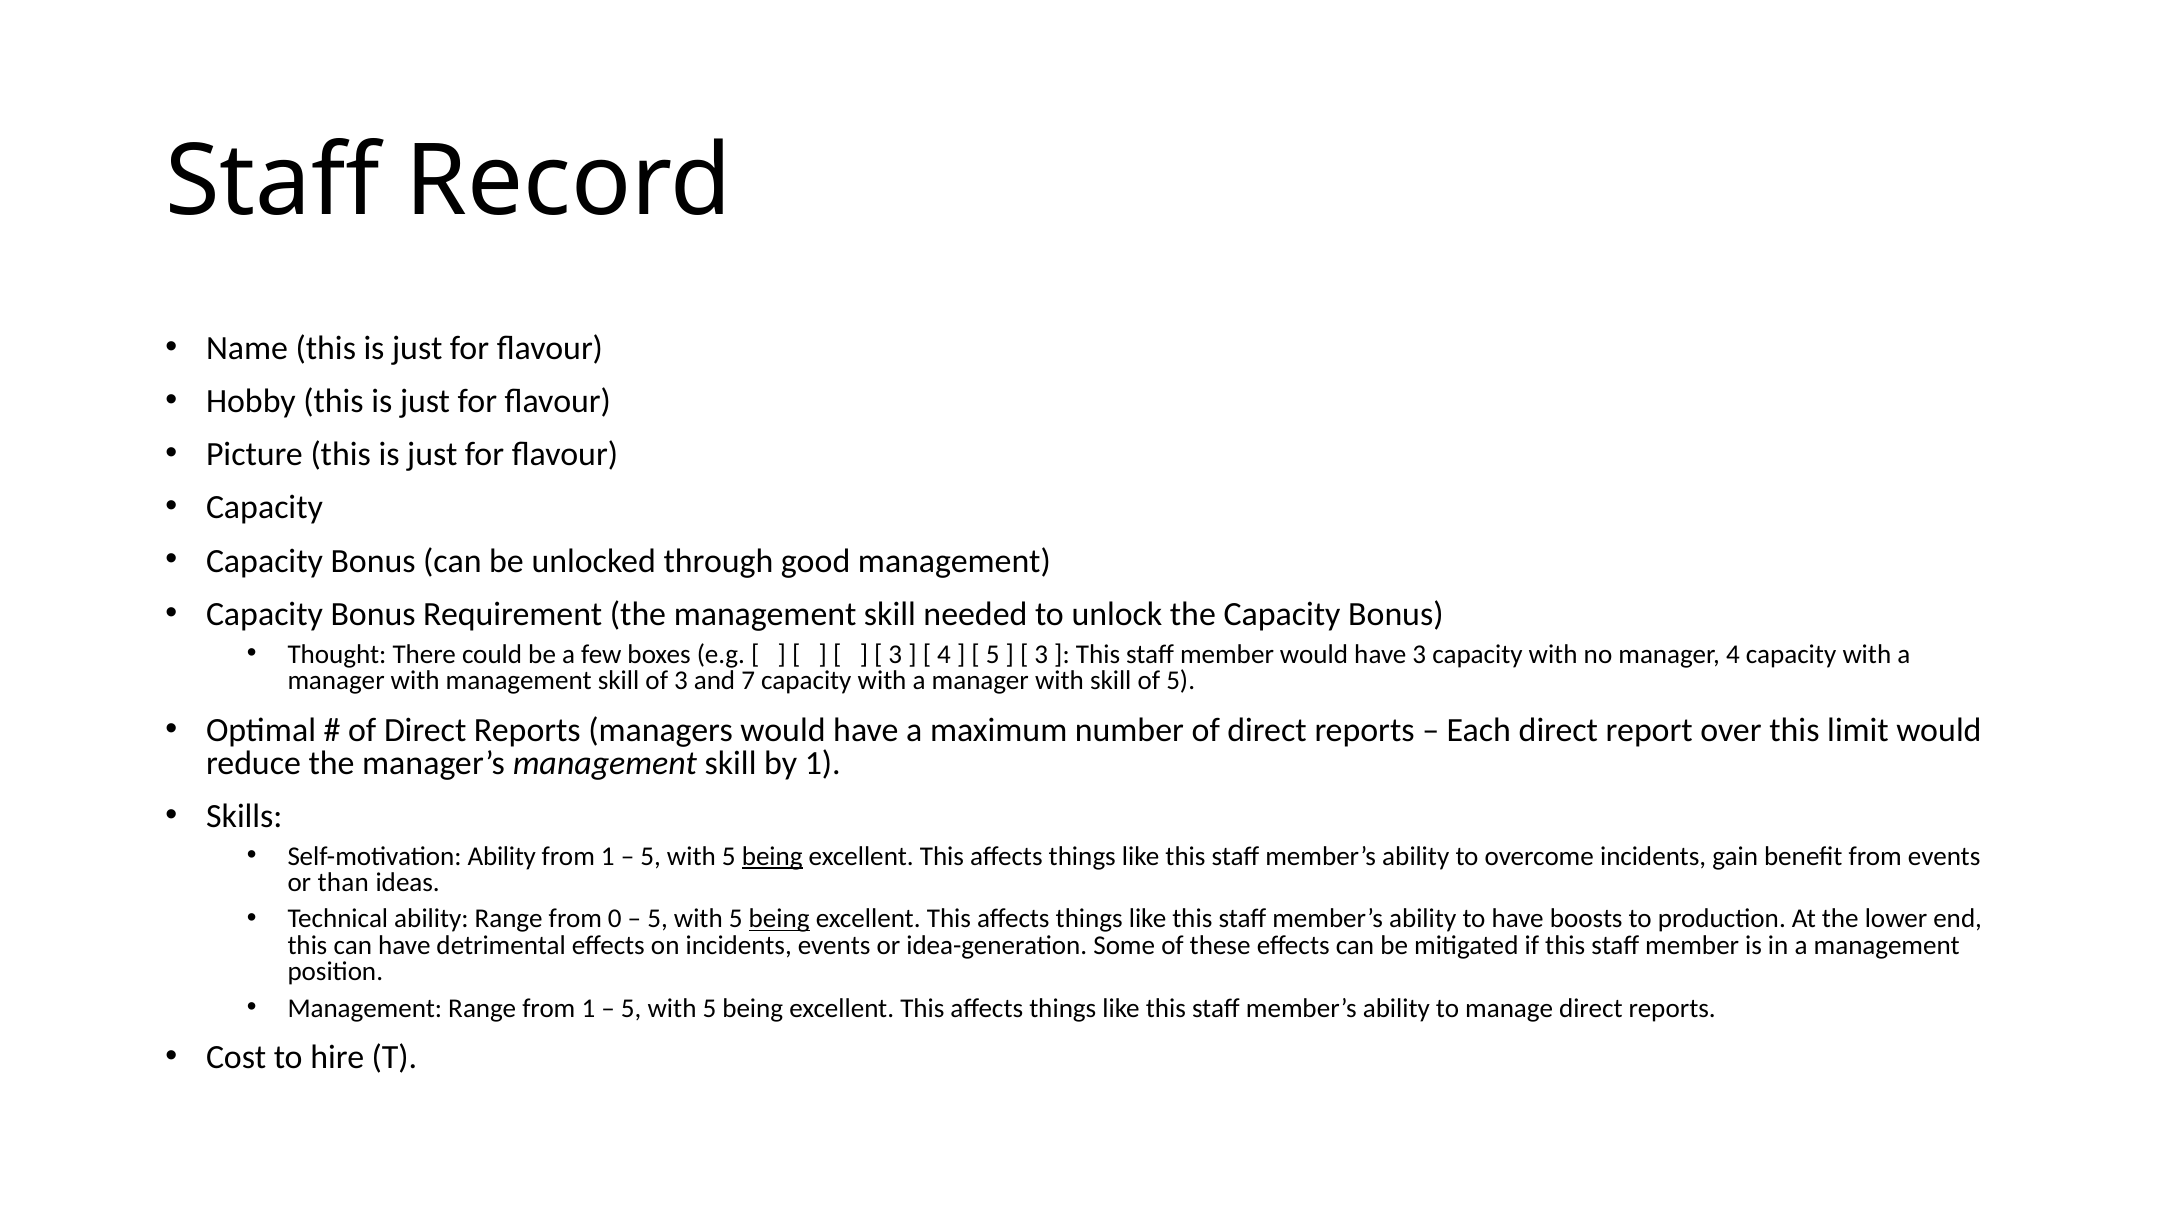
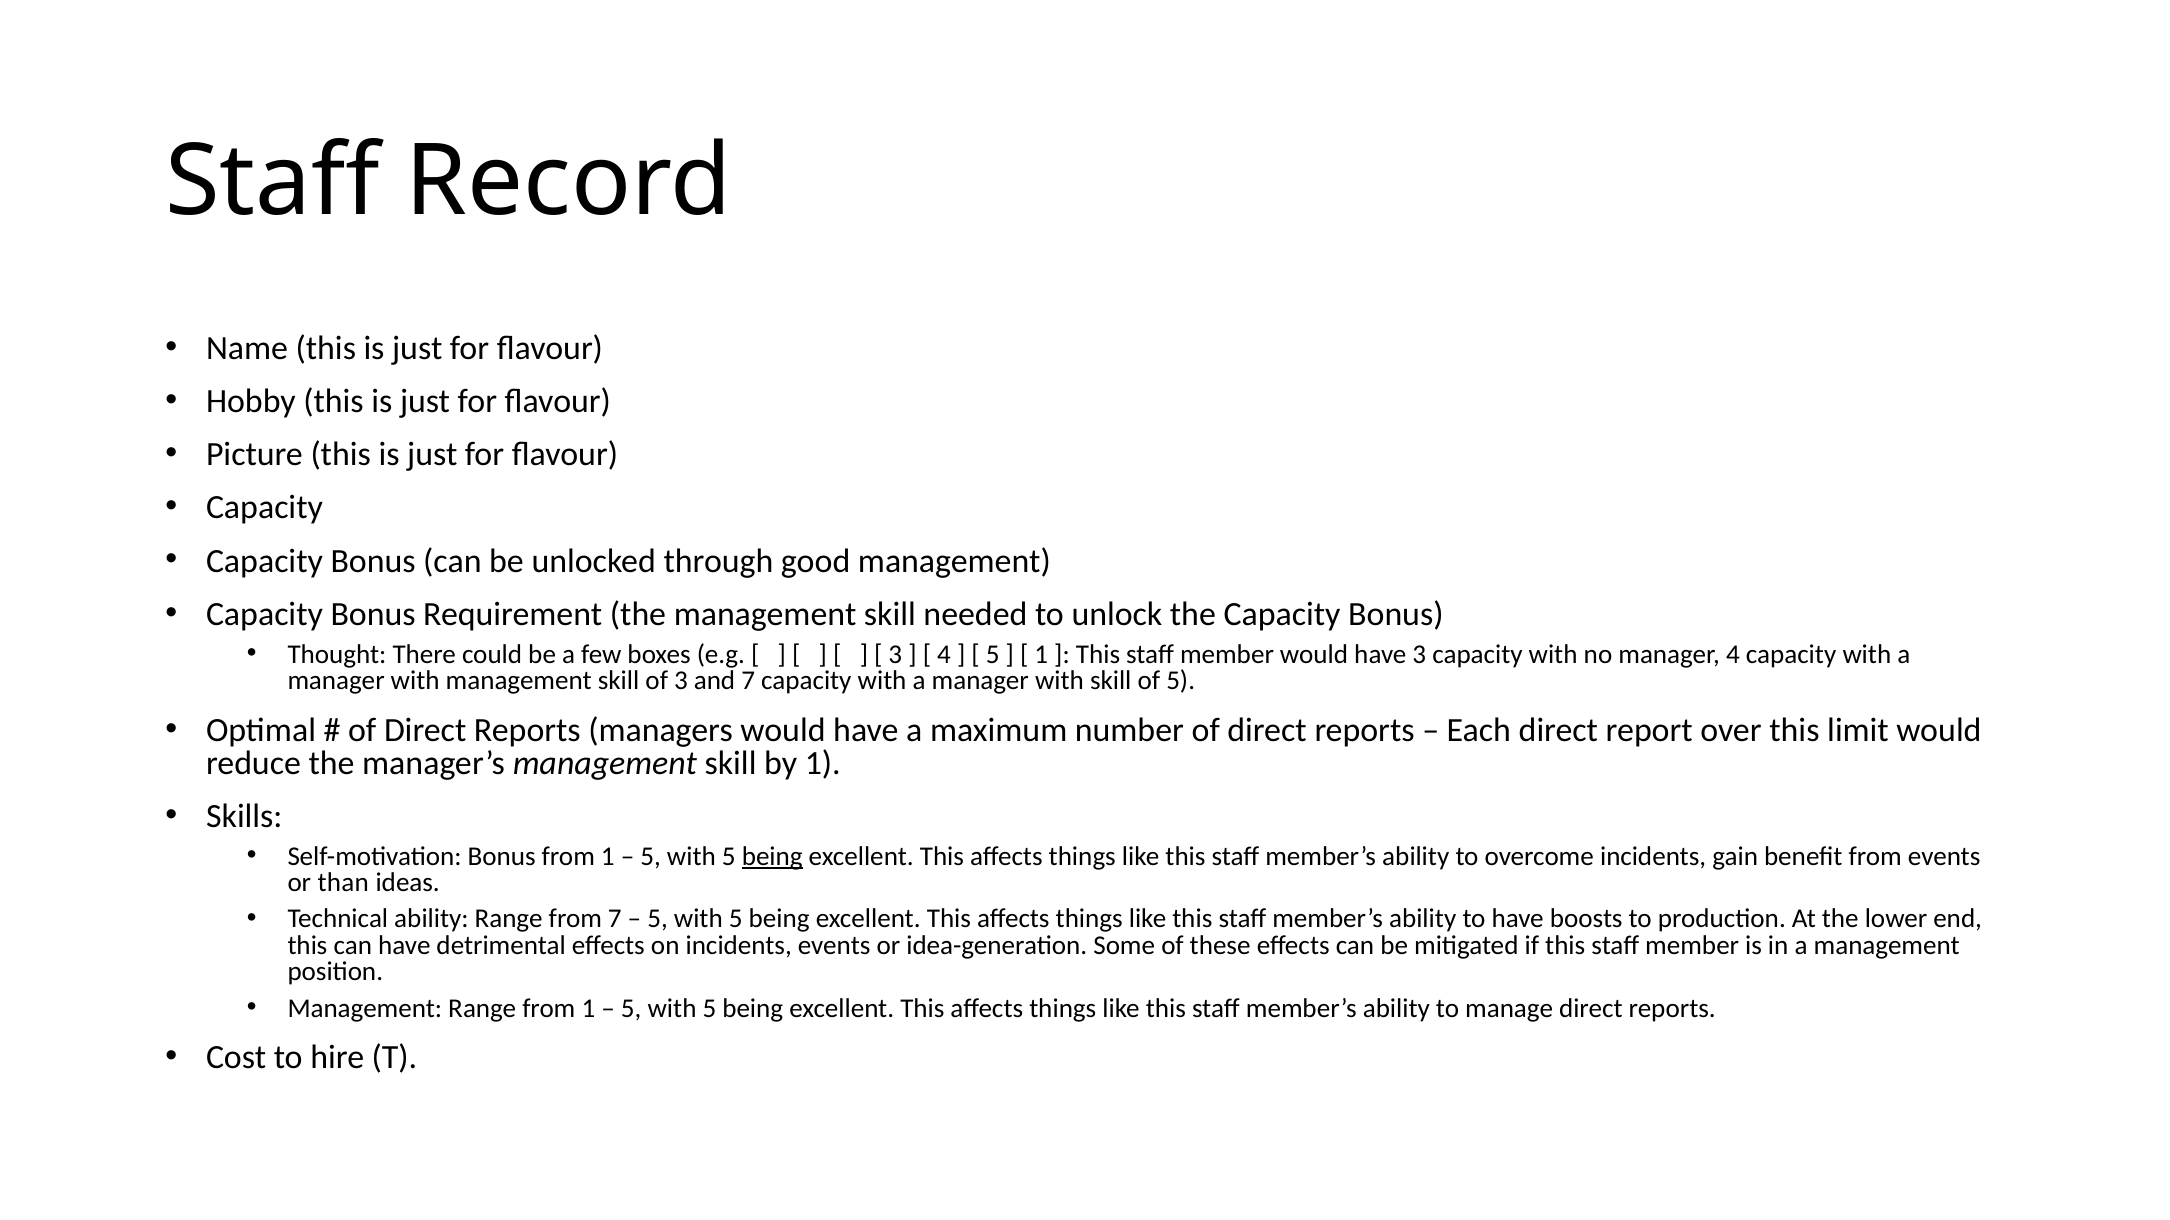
3: 3 -> 1 (1041, 654)
Self-motivation Ability: Ability -> Bonus (502, 857)
from 0: 0 -> 7 (615, 919)
being underline: present -> none (779, 919)
